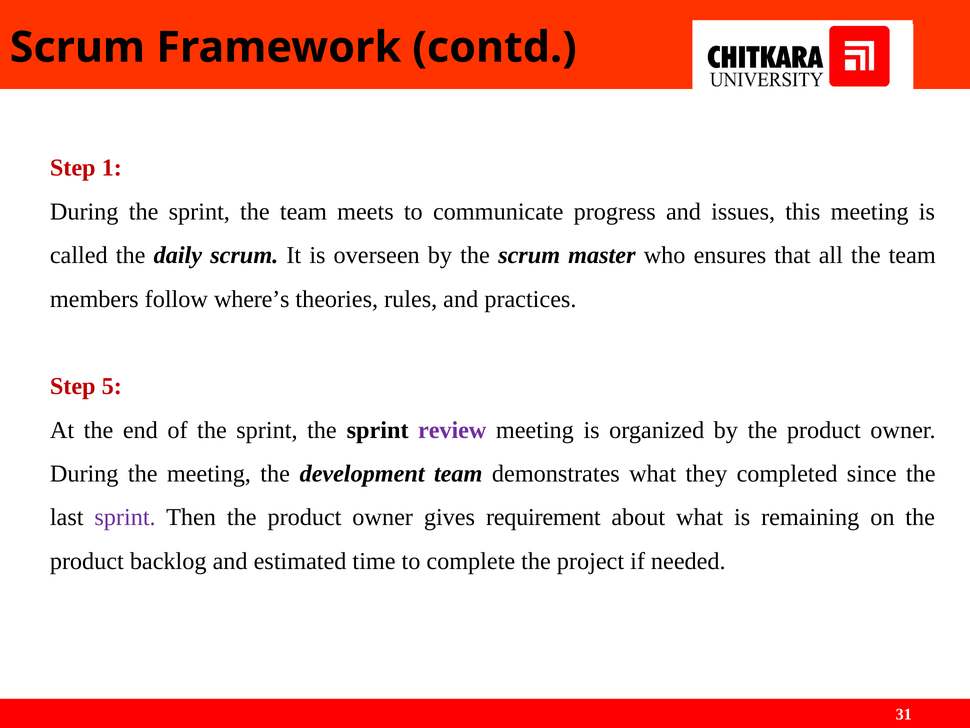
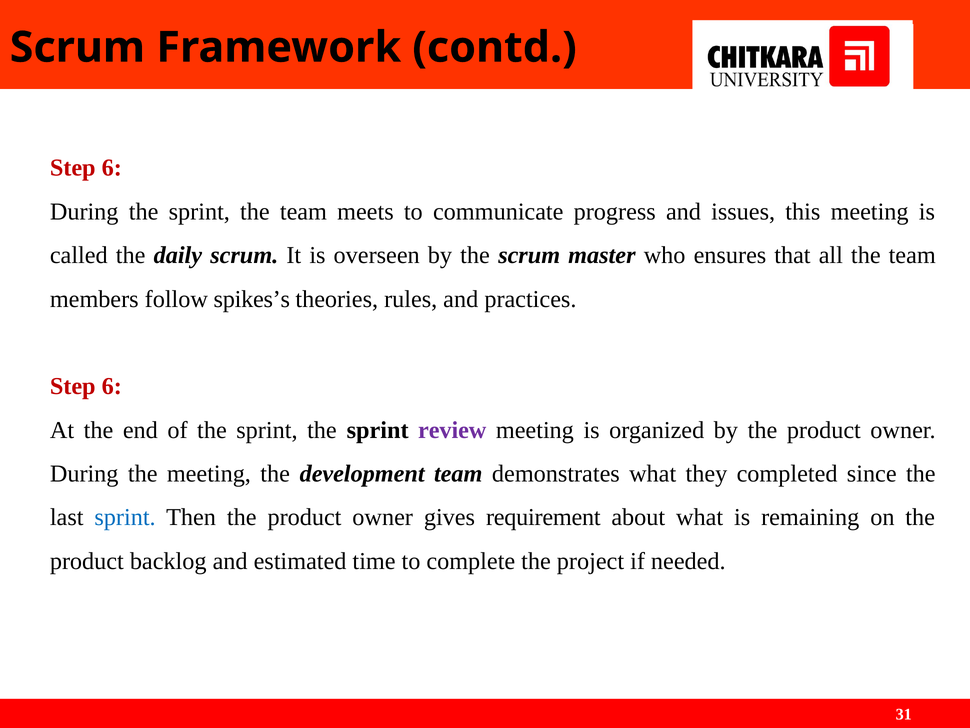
1: 1 -> 6 (112, 168)
where’s: where’s -> spikes’s (252, 299)
5: 5 -> 6 (112, 386)
sprint colour: purple -> blue (125, 517)
